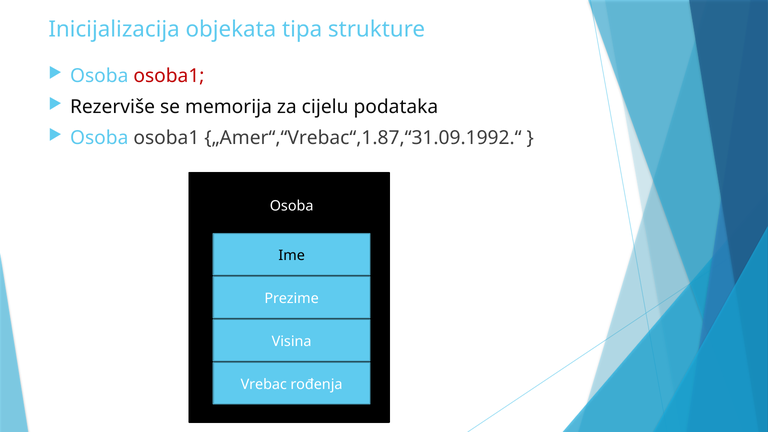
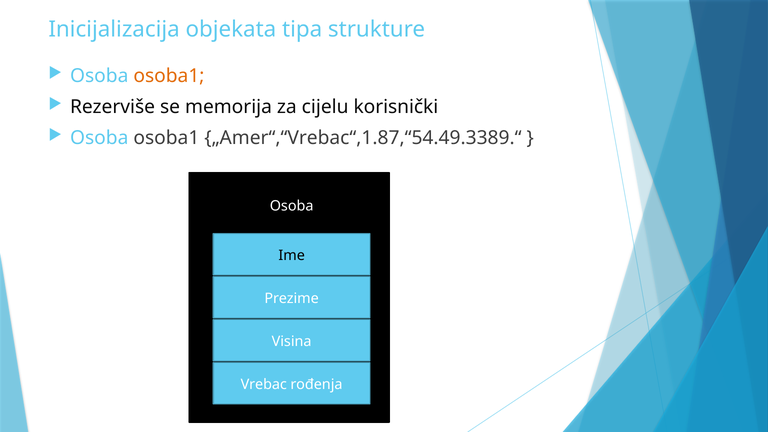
osoba1 colour: red -> orange (169, 76)
podataka: podataka -> korisnički (396, 107)
„Amer“,“Vrebac“,1.87,“31.09.1992.“: „Amer“,“Vrebac“,1.87,“31.09.1992.“ -> „Amer“,“Vrebac“,1.87,“54.49.3389.“ (363, 138)
